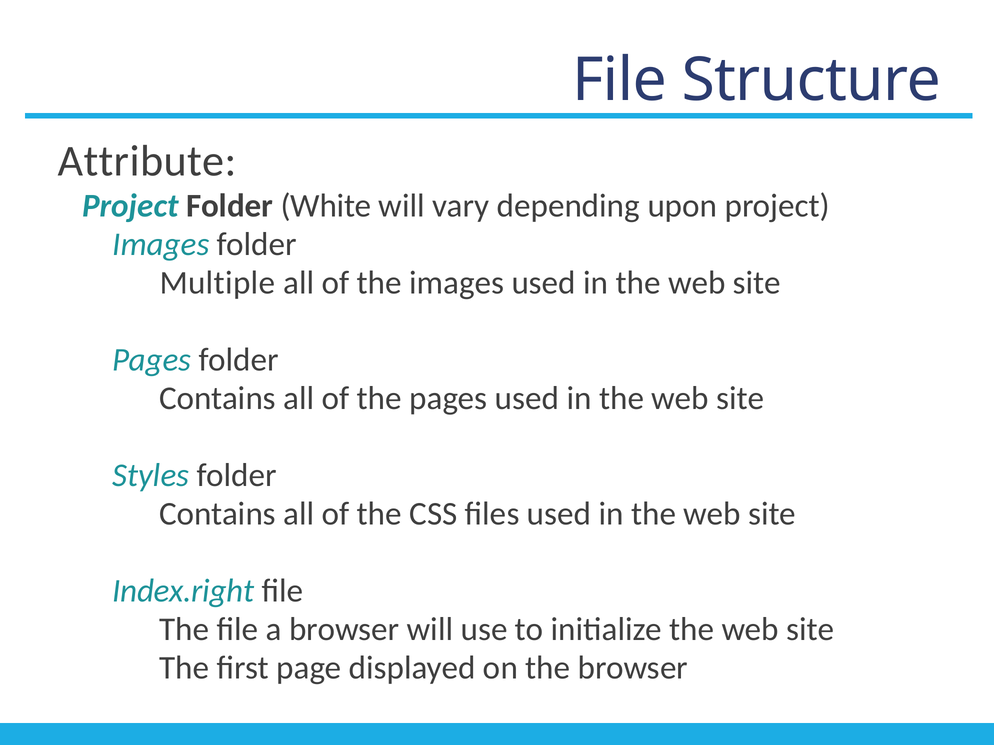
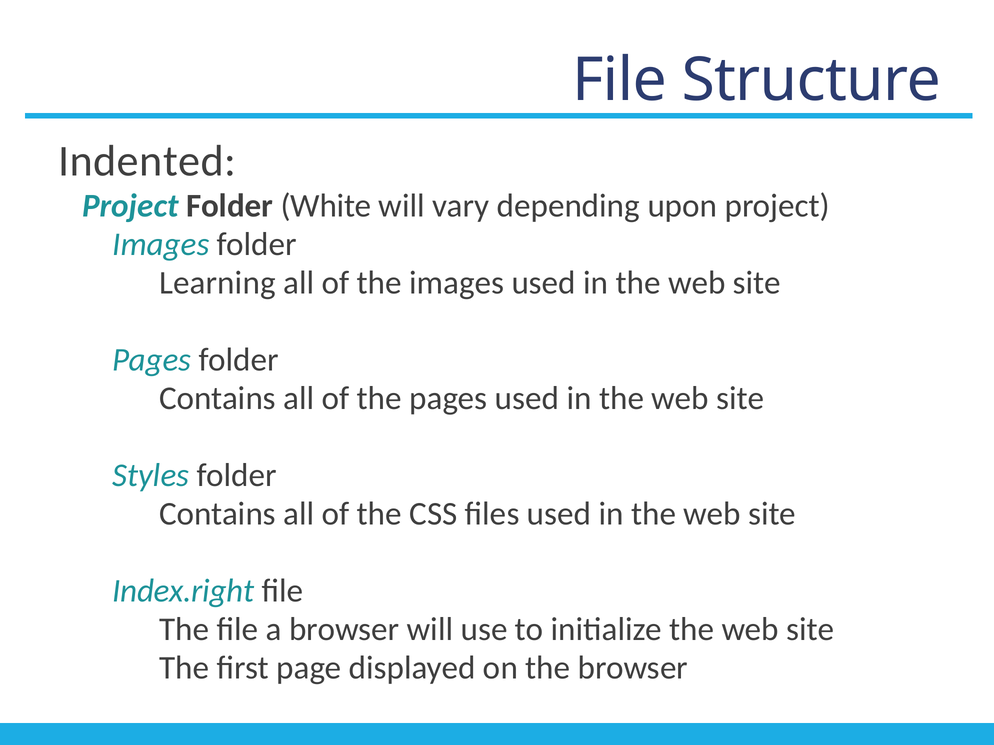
Attribute: Attribute -> Indented (147, 161)
Multiple: Multiple -> Learning (218, 283)
